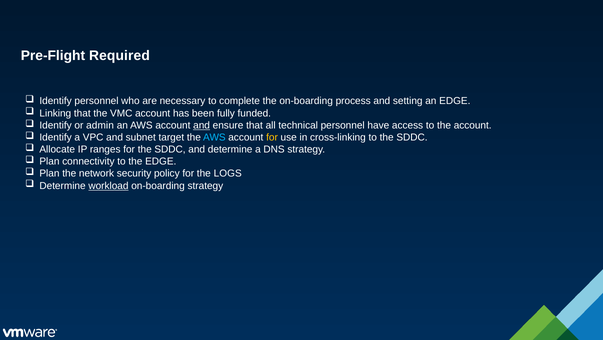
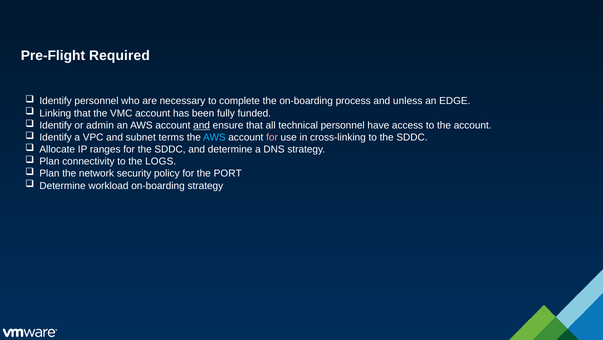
setting: setting -> unless (408, 101)
target: target -> terms (171, 137)
for colour: yellow -> pink (272, 137)
the EDGE: EDGE -> LOGS (161, 161)
LOGS: LOGS -> PORT (228, 173)
workload underline: present -> none (108, 185)
